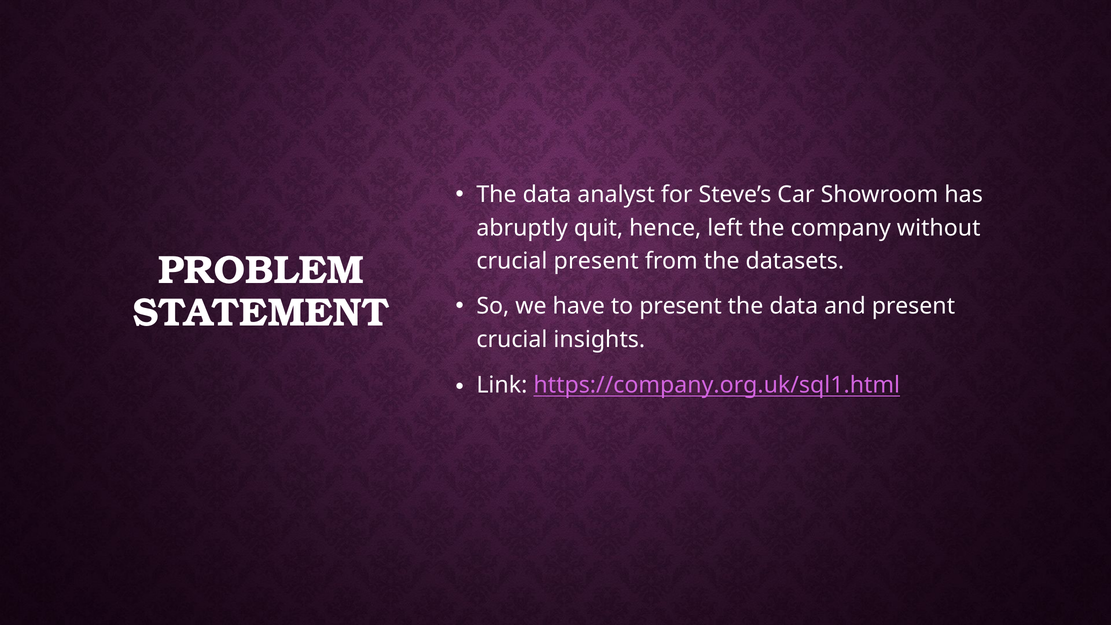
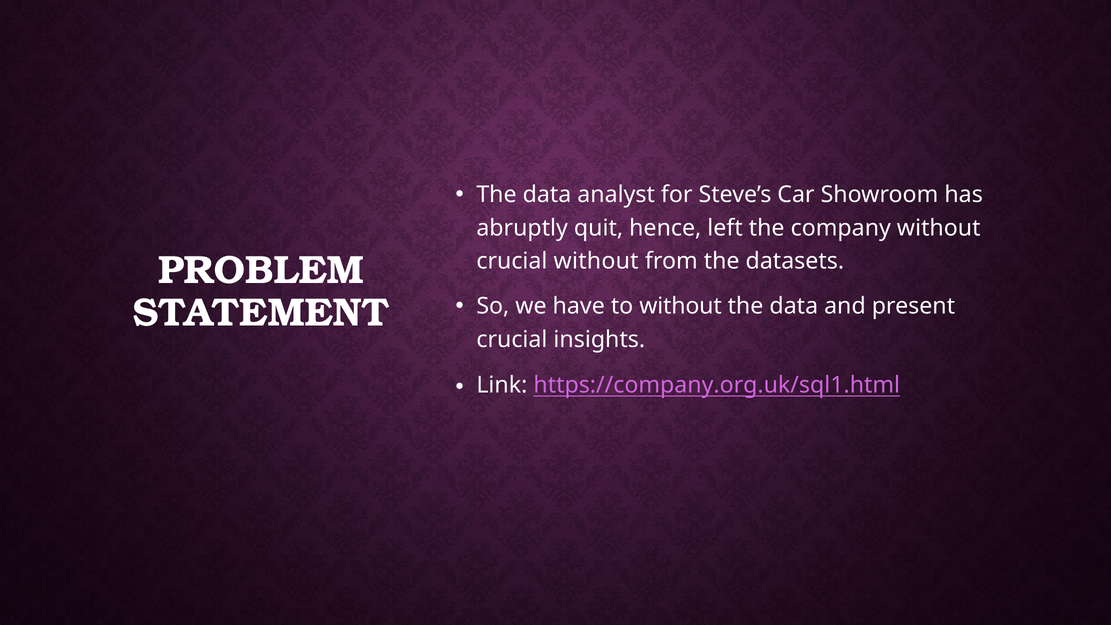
crucial present: present -> without (596, 261)
to present: present -> without (681, 306)
